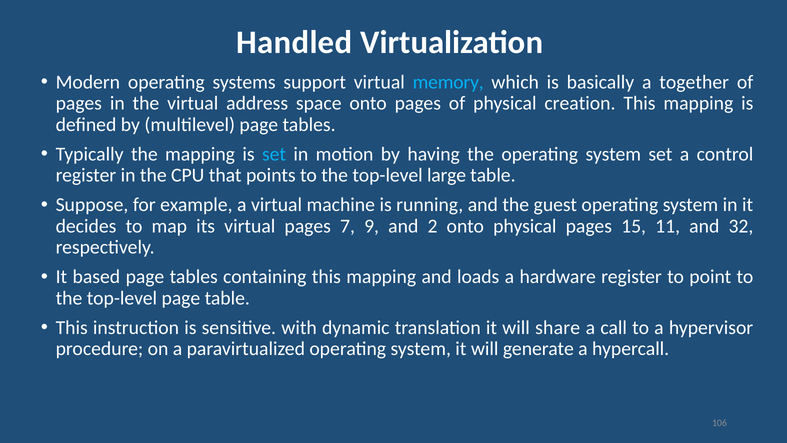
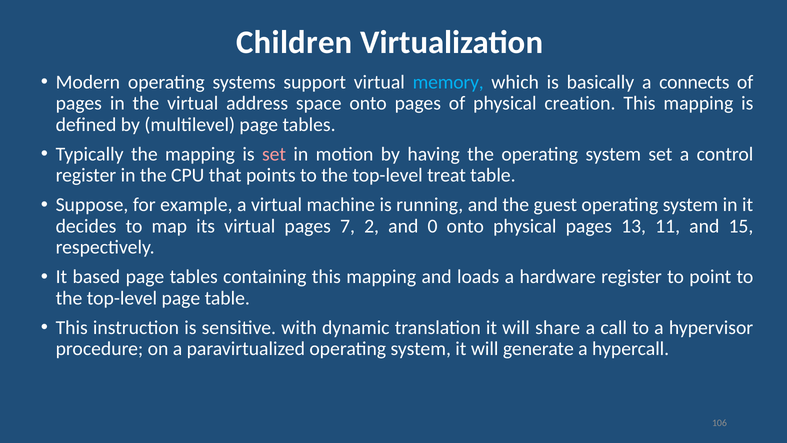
Handled: Handled -> Children (294, 42)
together: together -> connects (694, 82)
set colour: light blue -> pink (274, 154)
large: large -> treat (447, 175)
9: 9 -> 2 (372, 226)
2: 2 -> 0 (432, 226)
15: 15 -> 13 (634, 226)
32: 32 -> 15 (741, 226)
